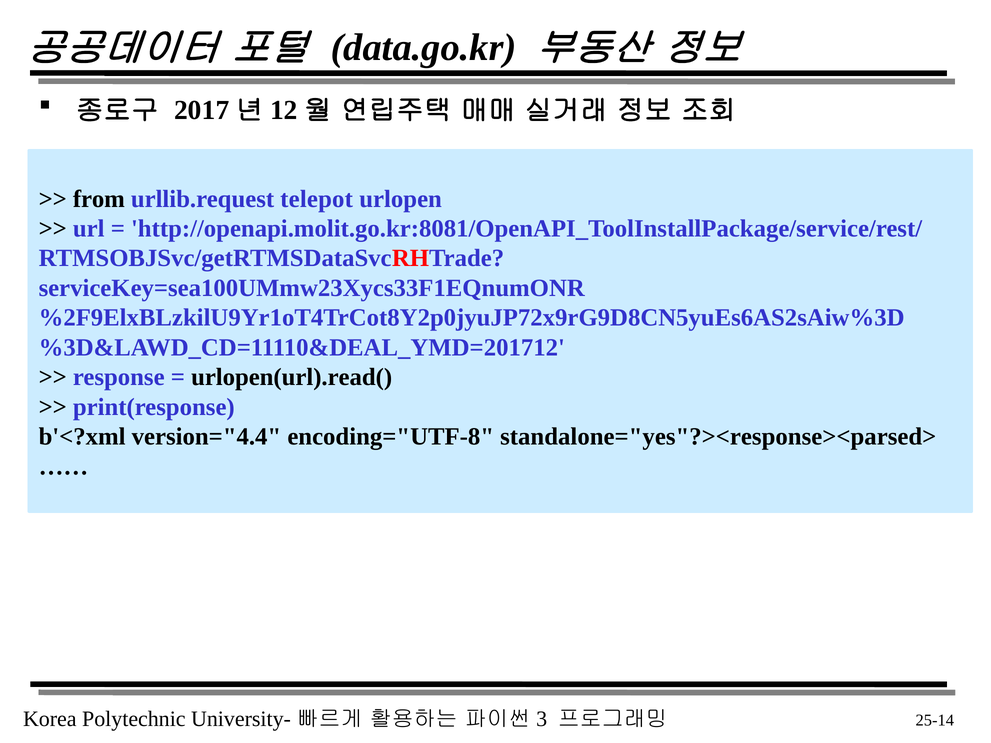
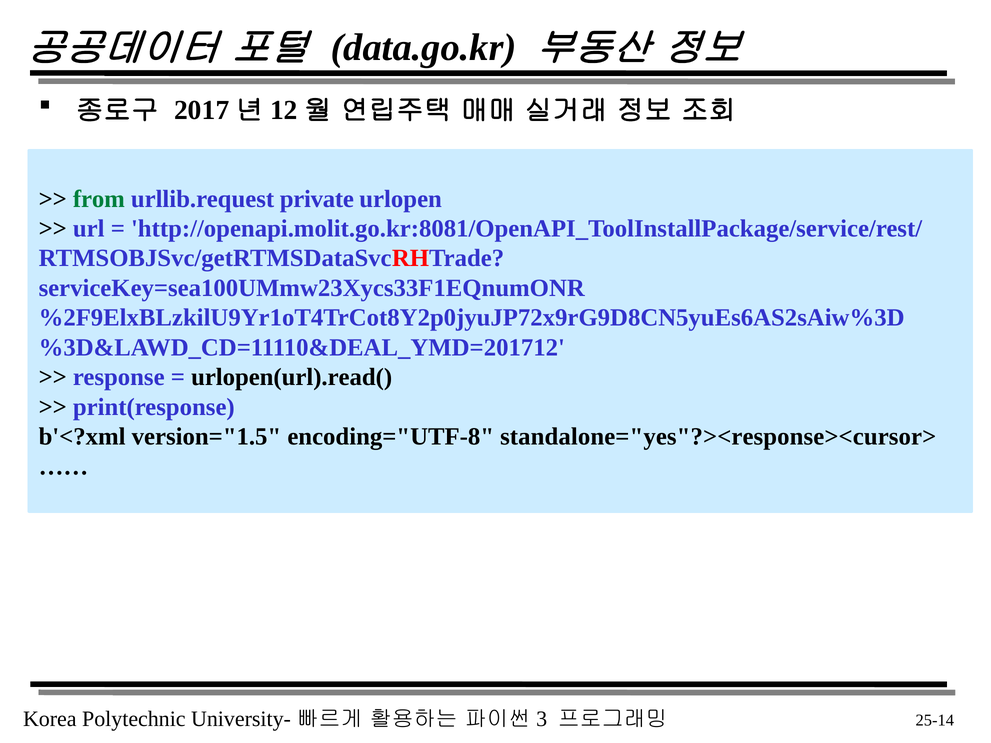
from colour: black -> green (99, 199)
telepot: telepot -> private (317, 199)
version="4.4: version="4.4 -> version="1.5 (206, 437)
standalone="yes"?><response><parsed>: standalone="yes"?><response><parsed> -> standalone="yes"?><response><cursor> (718, 437)
